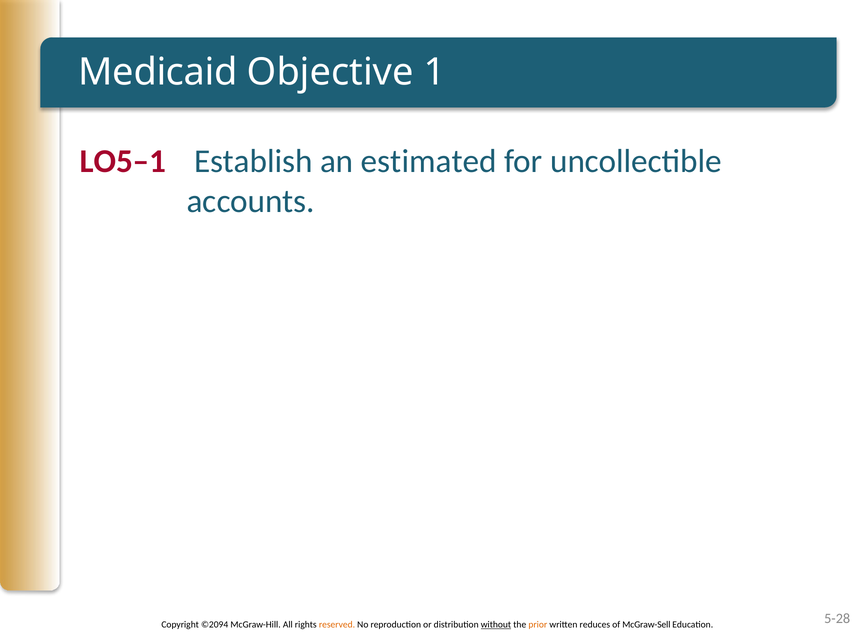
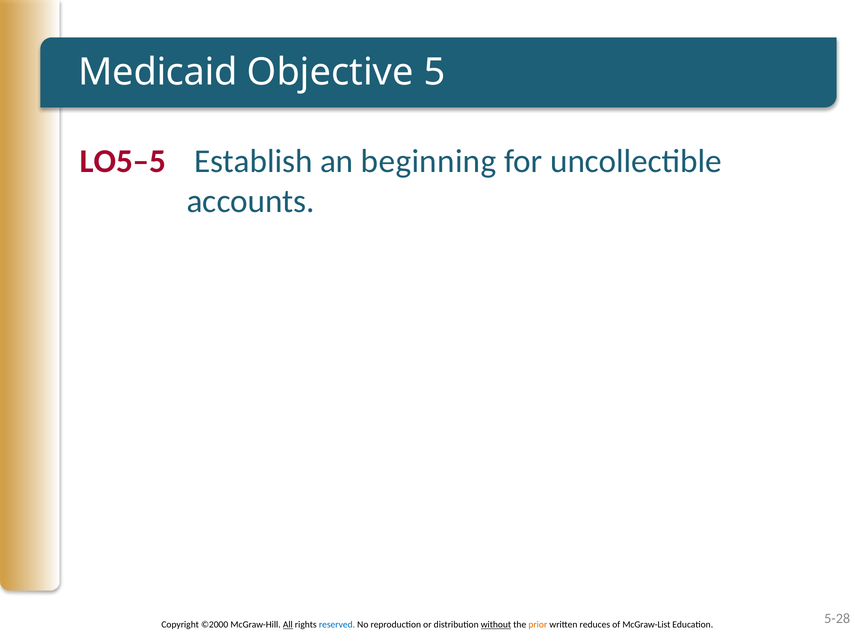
1: 1 -> 5 (434, 72)
LO5–1: LO5–1 -> LO5–5 (123, 161)
estimated: estimated -> beginning (429, 161)
©2094: ©2094 -> ©2000 (215, 625)
All underline: none -> present (288, 625)
reserved colour: orange -> blue (337, 625)
McGraw-Sell: McGraw-Sell -> McGraw-List (646, 625)
